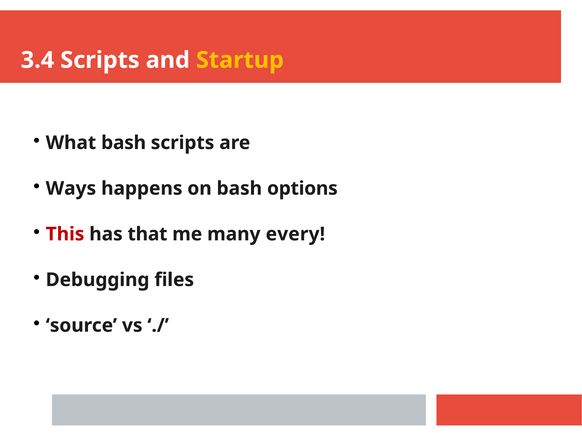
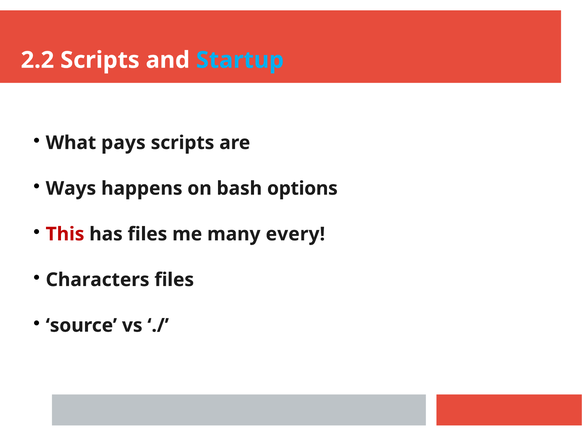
3.4: 3.4 -> 2.2 (37, 60)
Startup colour: yellow -> light blue (240, 60)
What bash: bash -> pays (123, 143)
has that: that -> files (147, 234)
Debugging: Debugging -> Characters (98, 280)
